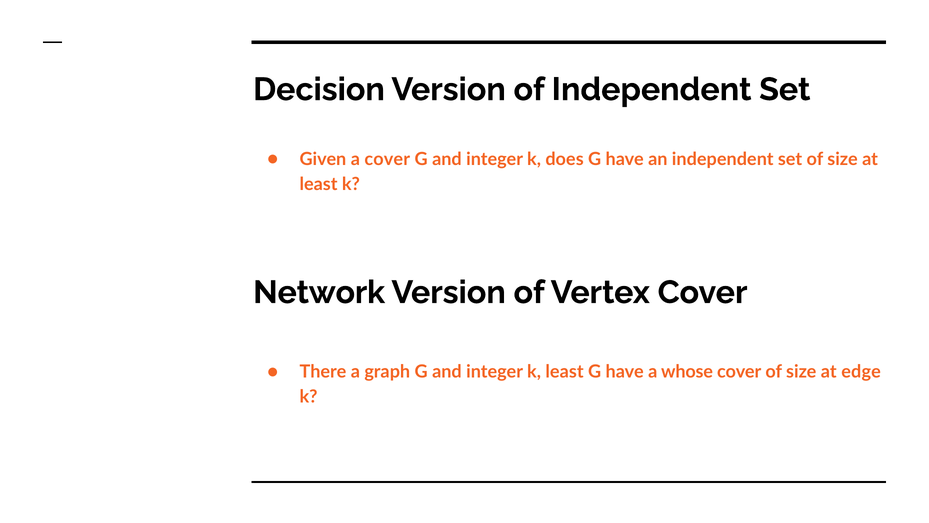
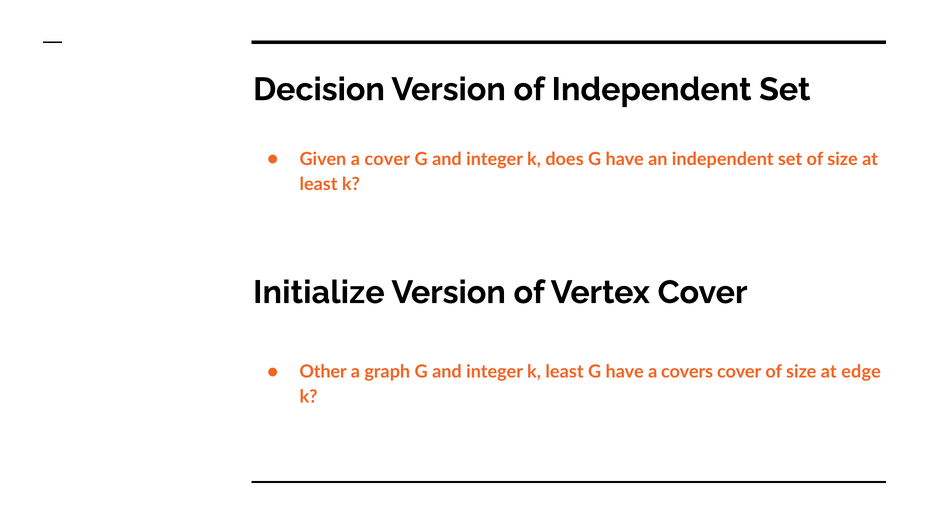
Network: Network -> Initialize (319, 292)
There: There -> Other (323, 372)
whose: whose -> covers (687, 372)
